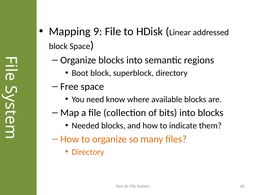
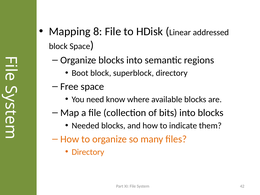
9: 9 -> 8 (98, 31)
